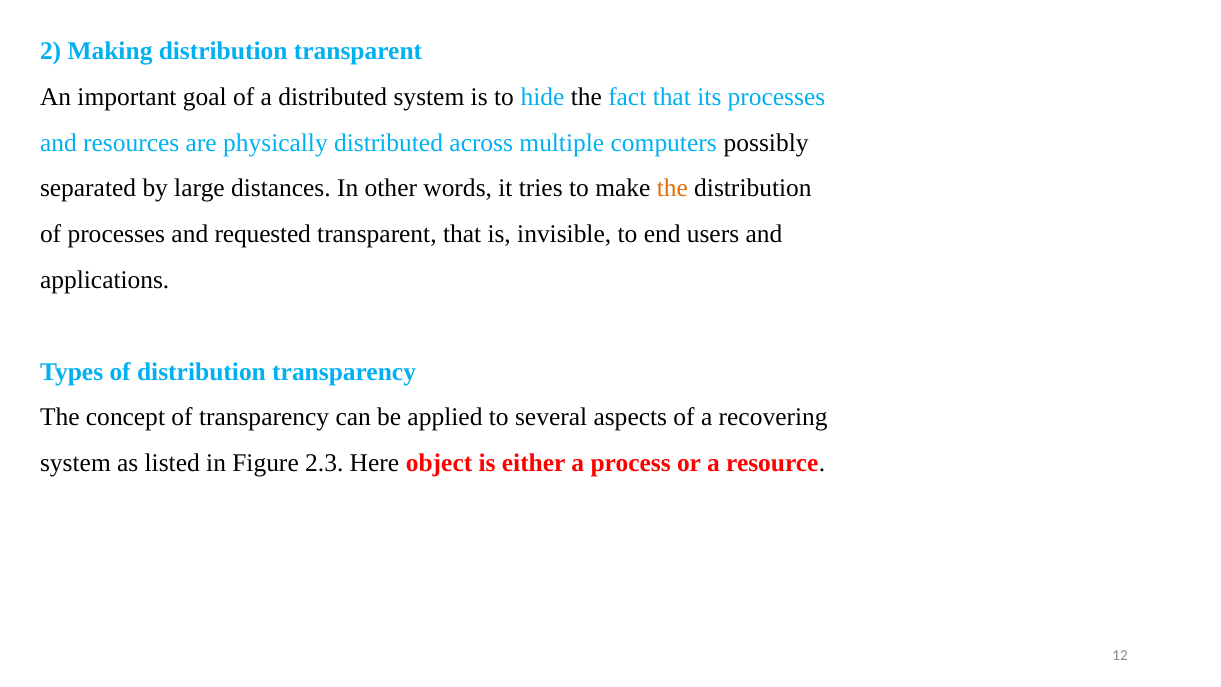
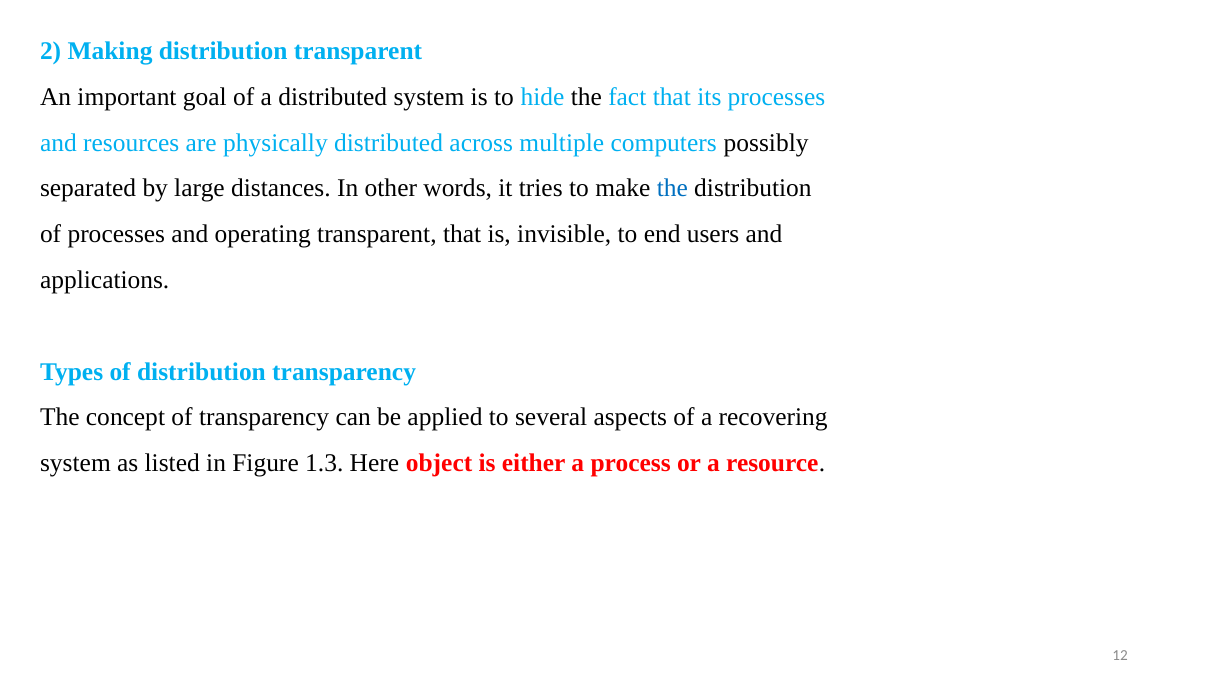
the colour: orange -> blue (672, 188)
requested: requested -> operating (263, 234)
2.3: 2.3 -> 1.3 (324, 463)
